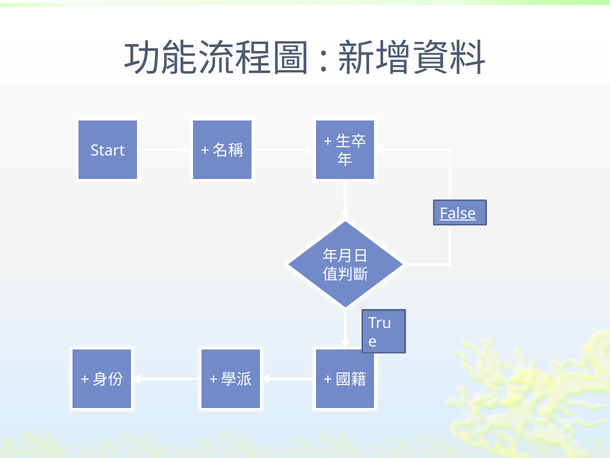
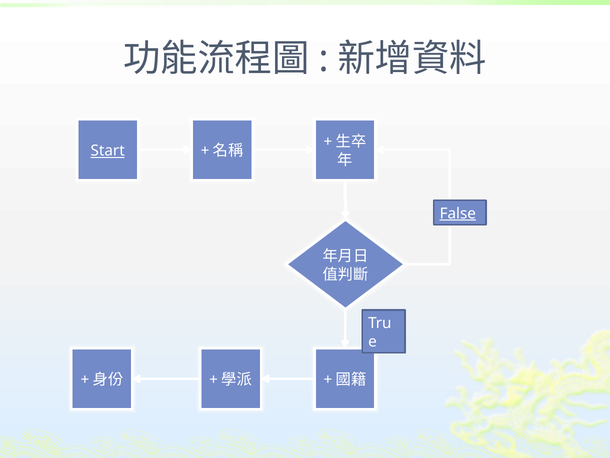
Start underline: none -> present (108, 151)
